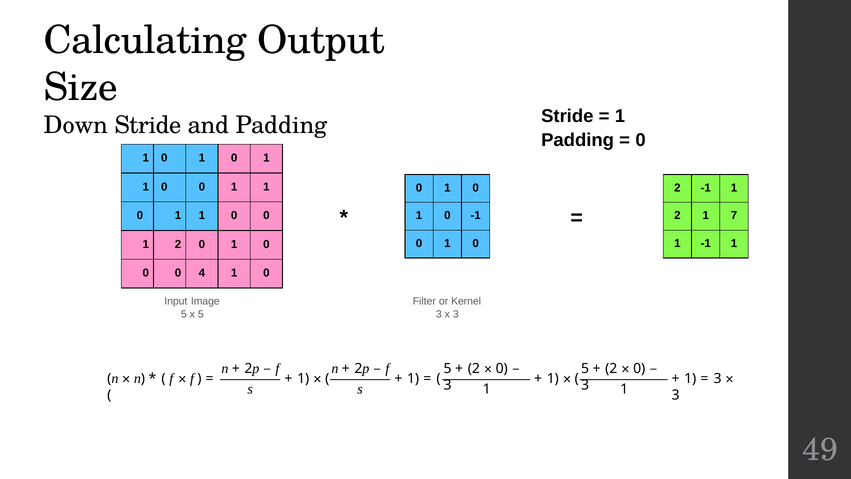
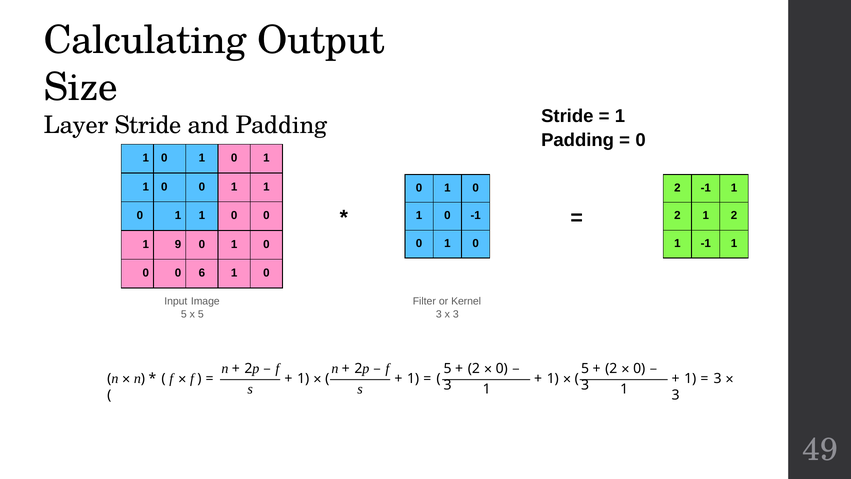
Down: Down -> Layer (76, 125)
2 1 7: 7 -> 2 (734, 215)
2: 2 -> 9 (178, 244)
4: 4 -> 6 (202, 273)
